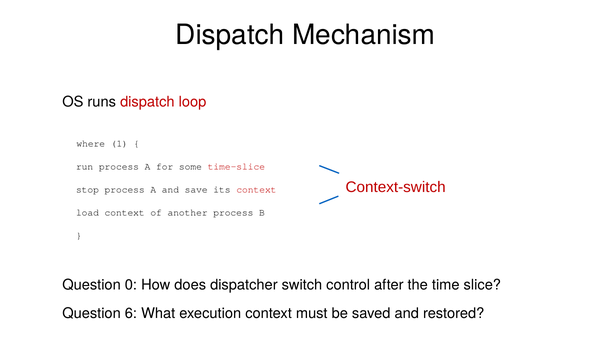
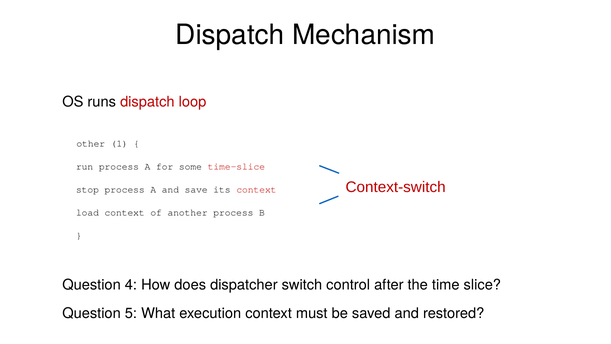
where: where -> other (91, 143)
0: 0 -> 4 (131, 284)
6: 6 -> 5 (131, 313)
